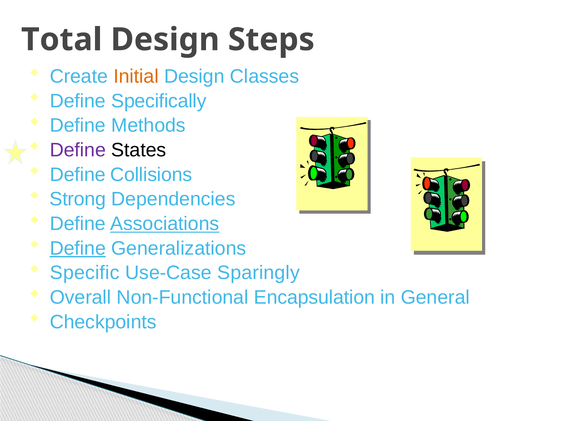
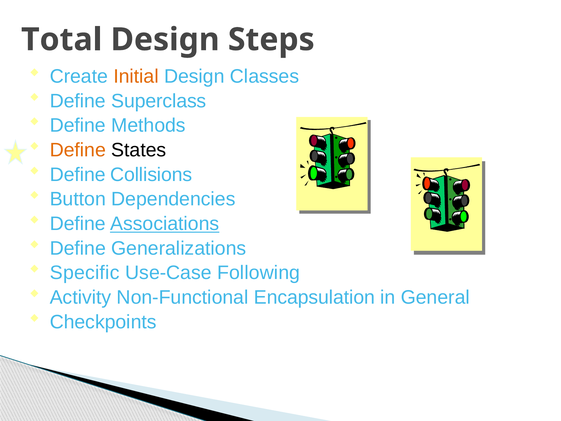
Specifically: Specifically -> Superclass (159, 101)
Define colour: purple -> orange (78, 150)
Strong: Strong -> Button (78, 199)
Define underline: present -> none (78, 248)
Sparingly: Sparingly -> Following (259, 273)
Overall: Overall -> Activity (80, 297)
